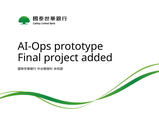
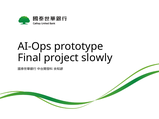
added: added -> slowly (97, 58)
